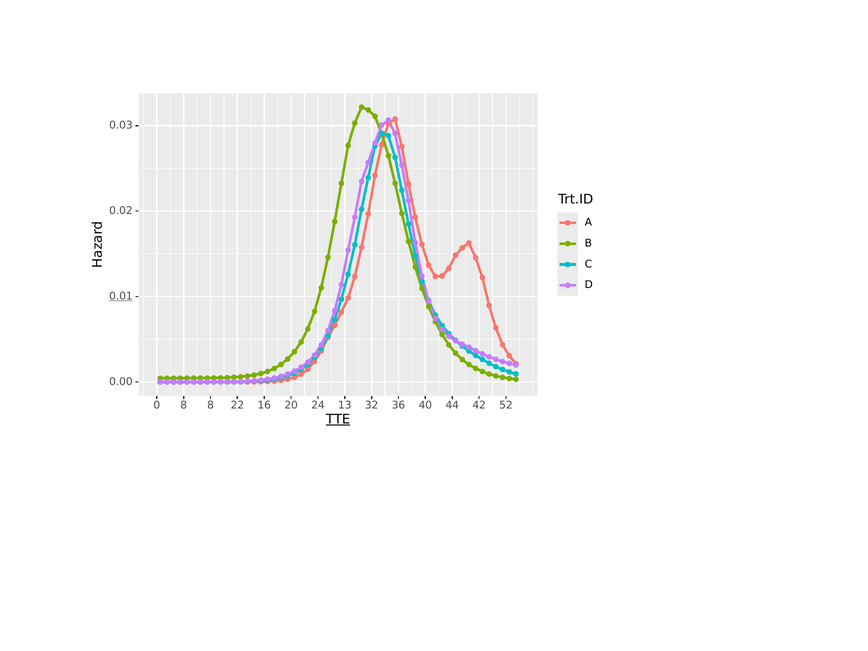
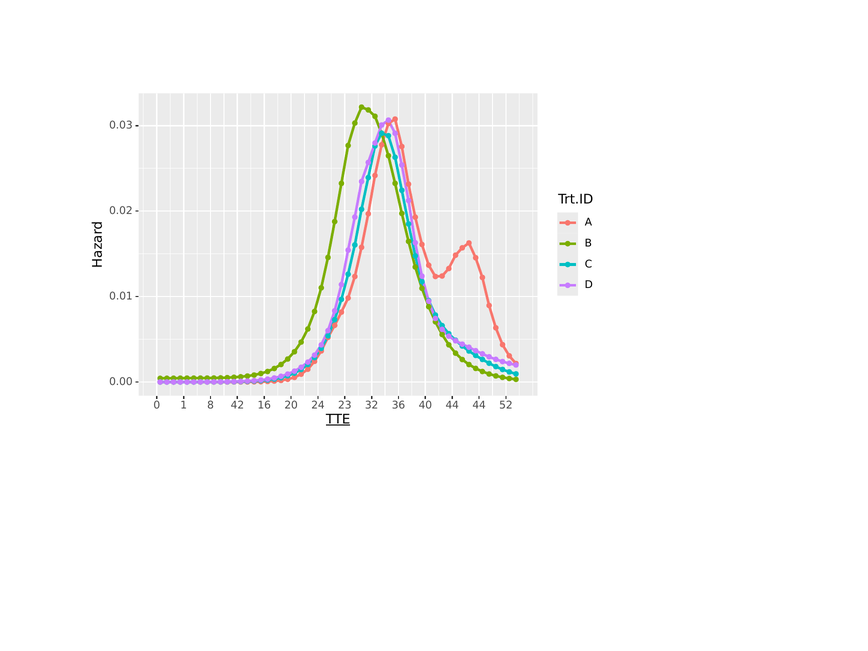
0.01 underline: present -> none (121, 296)
0 8: 8 -> 1 (184, 405)
22: 22 -> 42 (237, 405)
13: 13 -> 23 (345, 405)
44 42: 42 -> 44 (479, 405)
